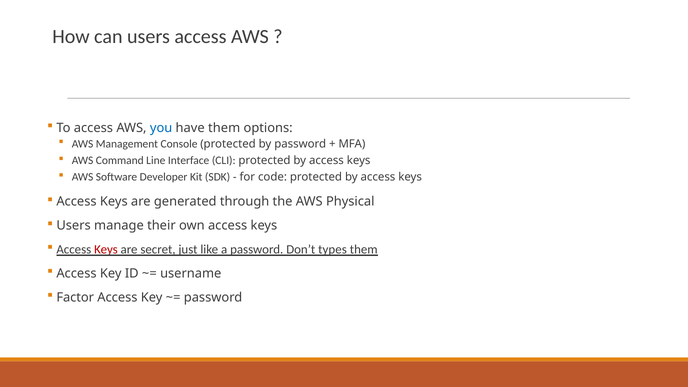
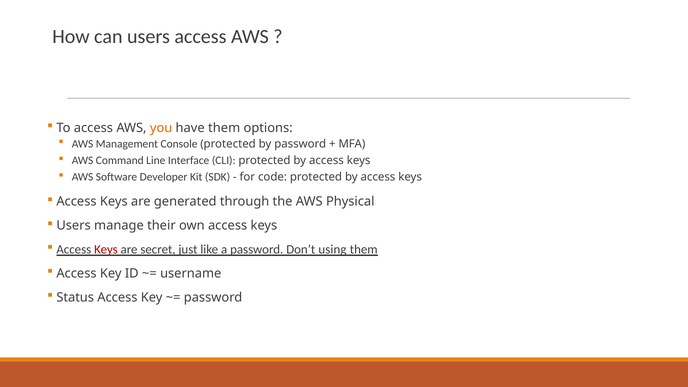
you colour: blue -> orange (161, 128)
types: types -> using (332, 250)
Factor: Factor -> Status (75, 298)
